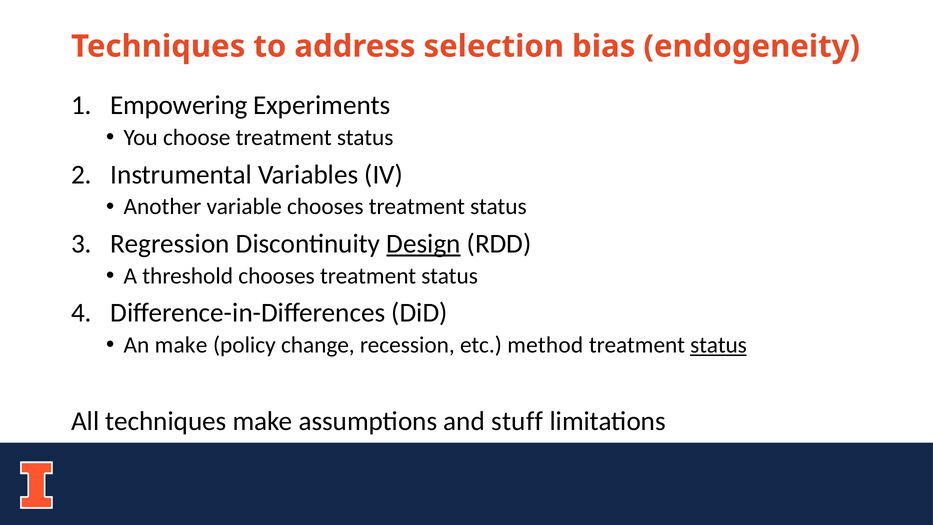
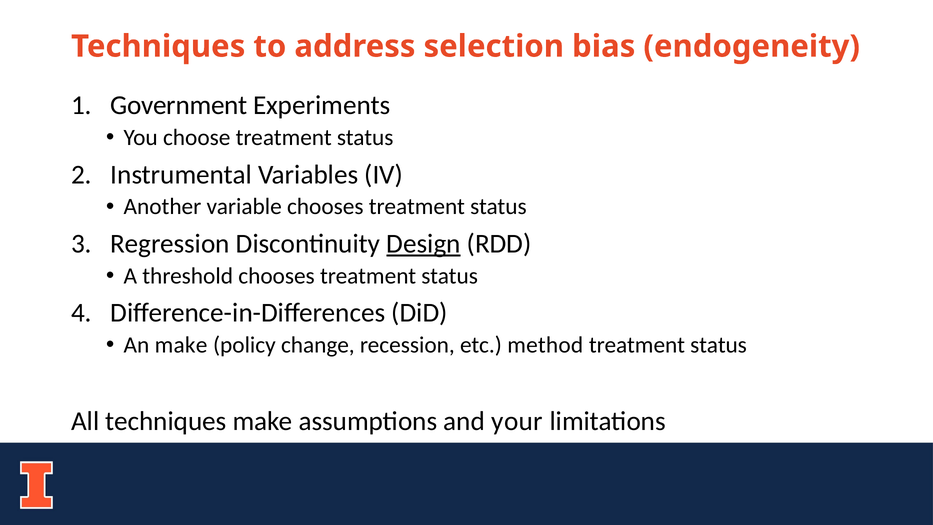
Empowering: Empowering -> Government (179, 105)
status underline: present -> none (719, 345)
stuff: stuff -> your (517, 421)
